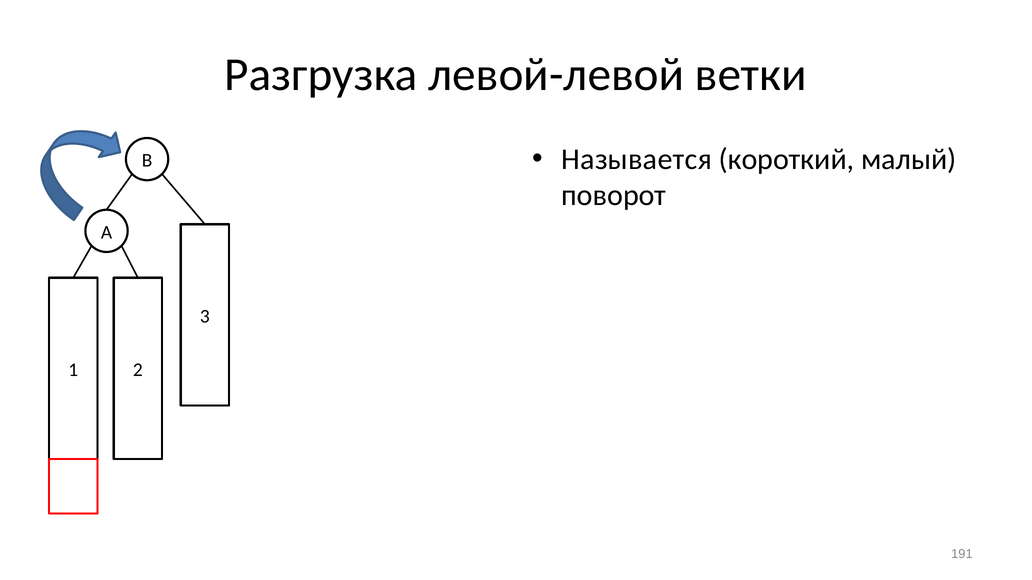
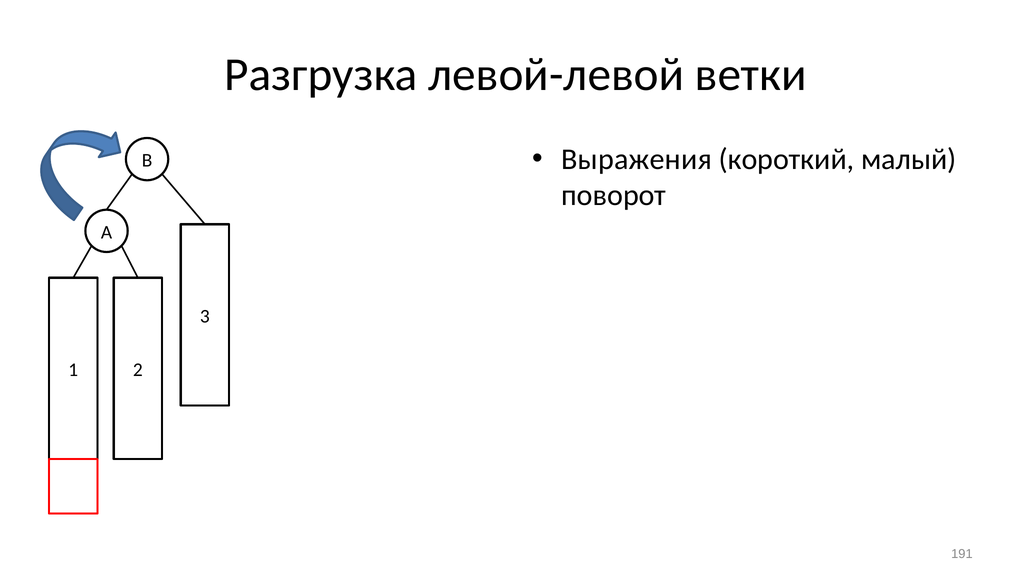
Называется: Называется -> Выражения (637, 159)
